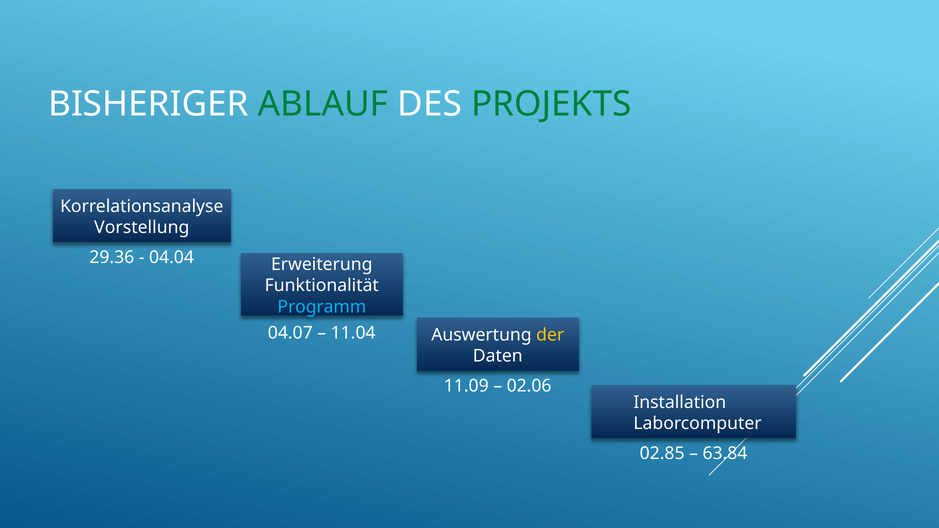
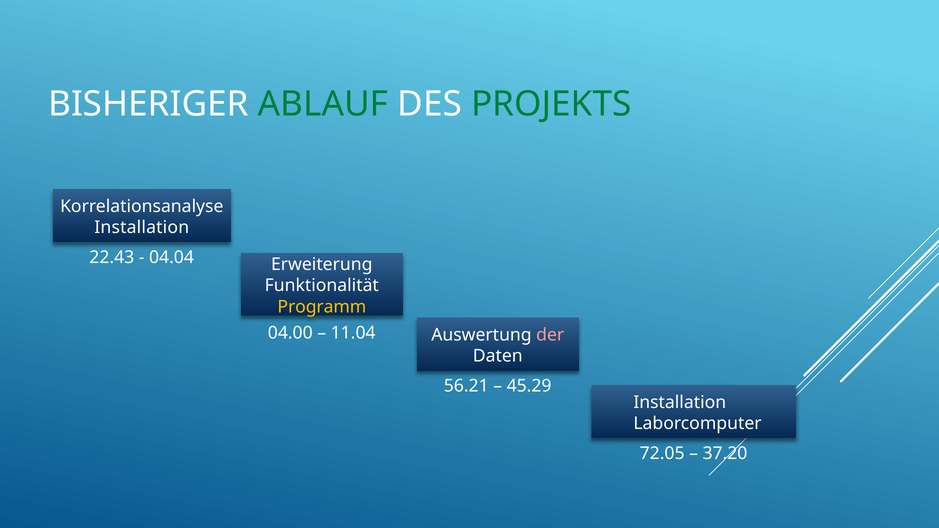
Vorstellung: Vorstellung -> Installation (142, 228)
29.36: 29.36 -> 22.43 (112, 258)
Programm colour: light blue -> yellow (322, 307)
04.07: 04.07 -> 04.00 (290, 333)
der colour: yellow -> pink (550, 335)
11.09: 11.09 -> 56.21 (466, 386)
02.06: 02.06 -> 45.29 (529, 386)
02.85: 02.85 -> 72.05 (662, 454)
63.84: 63.84 -> 37.20 (725, 454)
